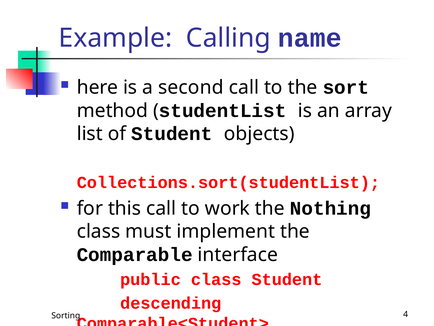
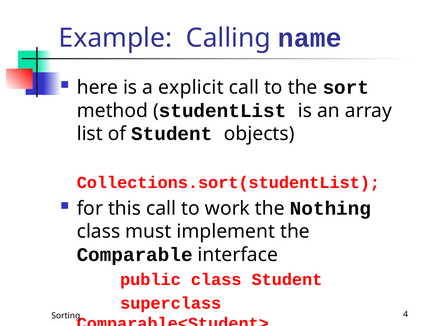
second: second -> explicit (191, 87)
descending: descending -> superclass (171, 303)
